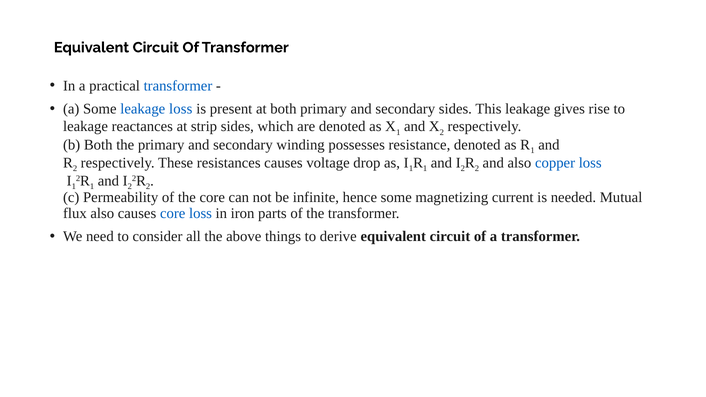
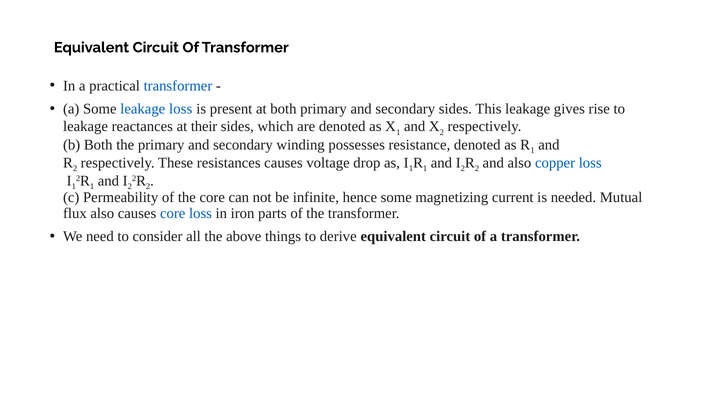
strip: strip -> their (204, 127)
